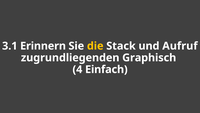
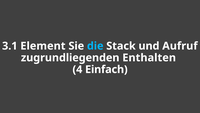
Erinnern: Erinnern -> Element (43, 46)
die colour: yellow -> light blue (95, 46)
Graphisch: Graphisch -> Enthalten (149, 57)
